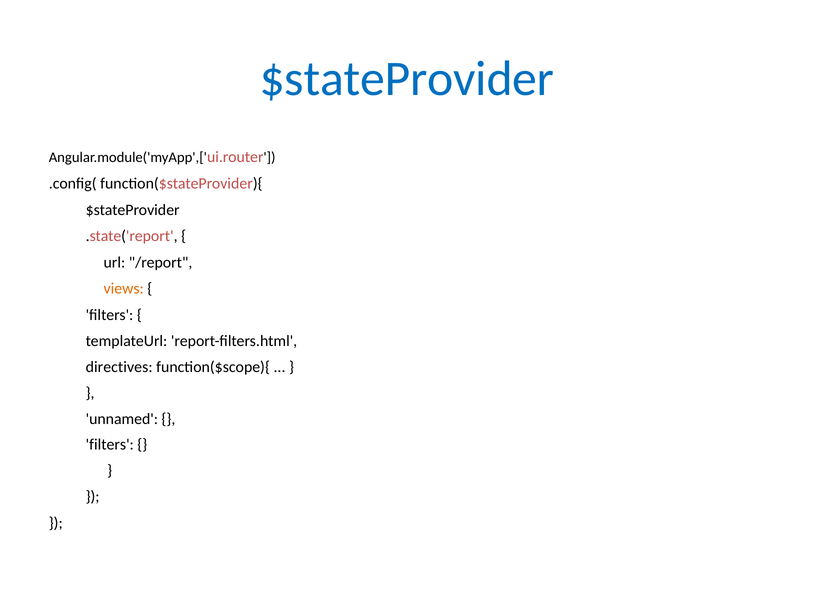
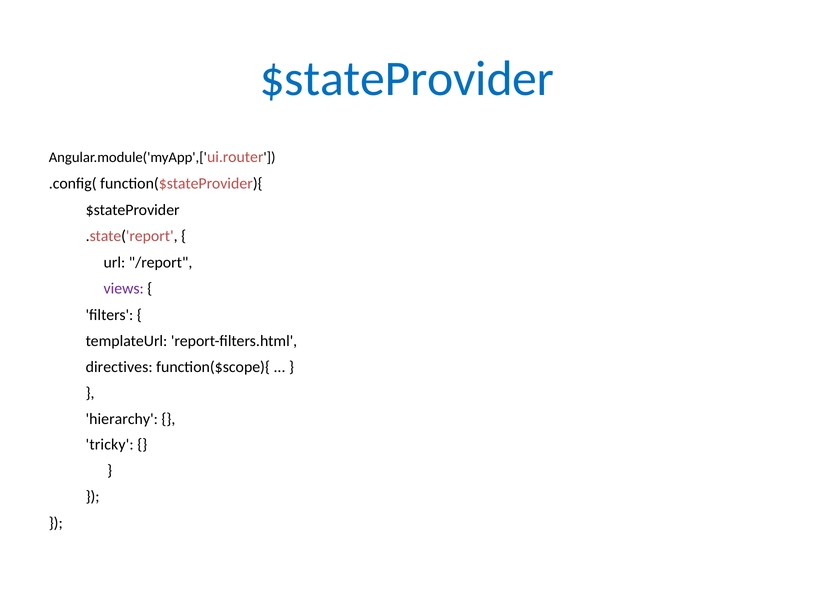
views colour: orange -> purple (124, 288)
unnamed: unnamed -> hierarchy (122, 418)
filters: filters -> tricky (110, 444)
